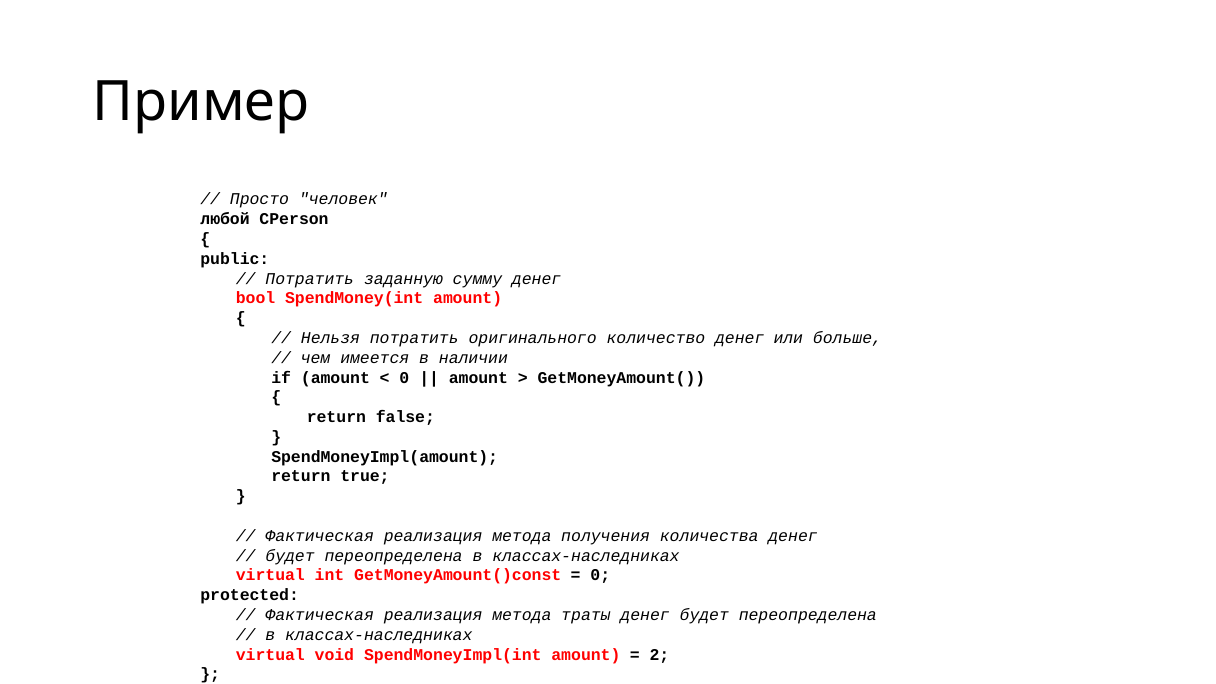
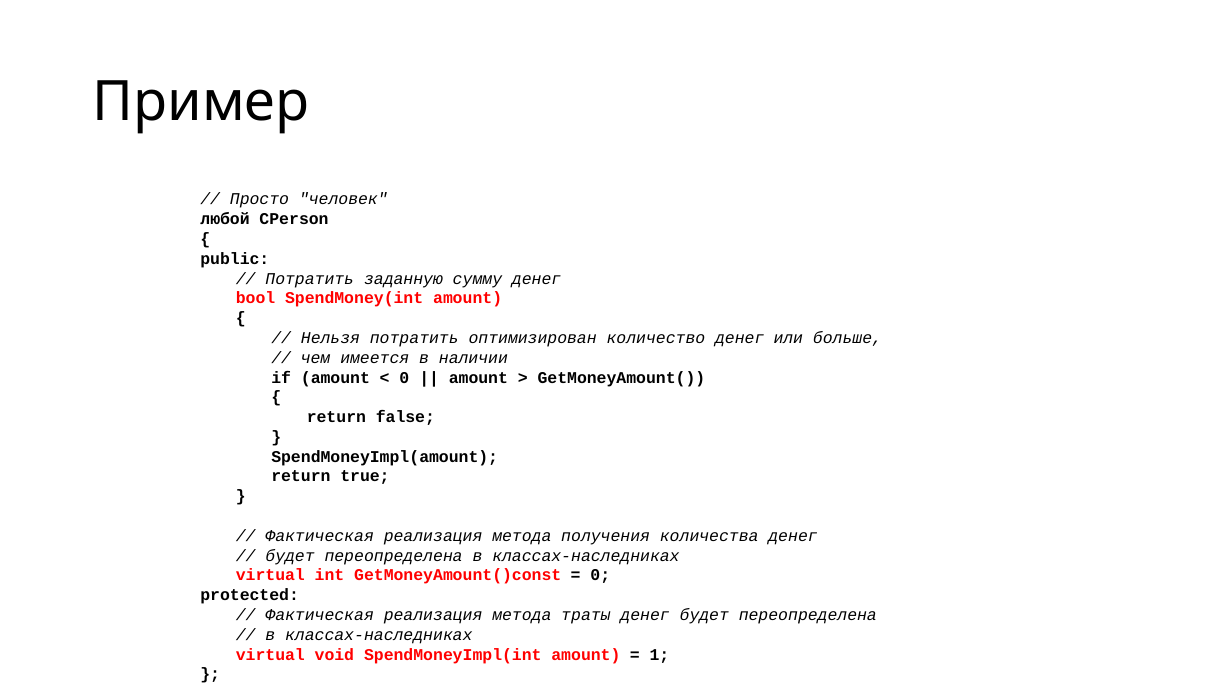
оригинального: оригинального -> оптимизирован (533, 338)
2: 2 -> 1 (659, 655)
